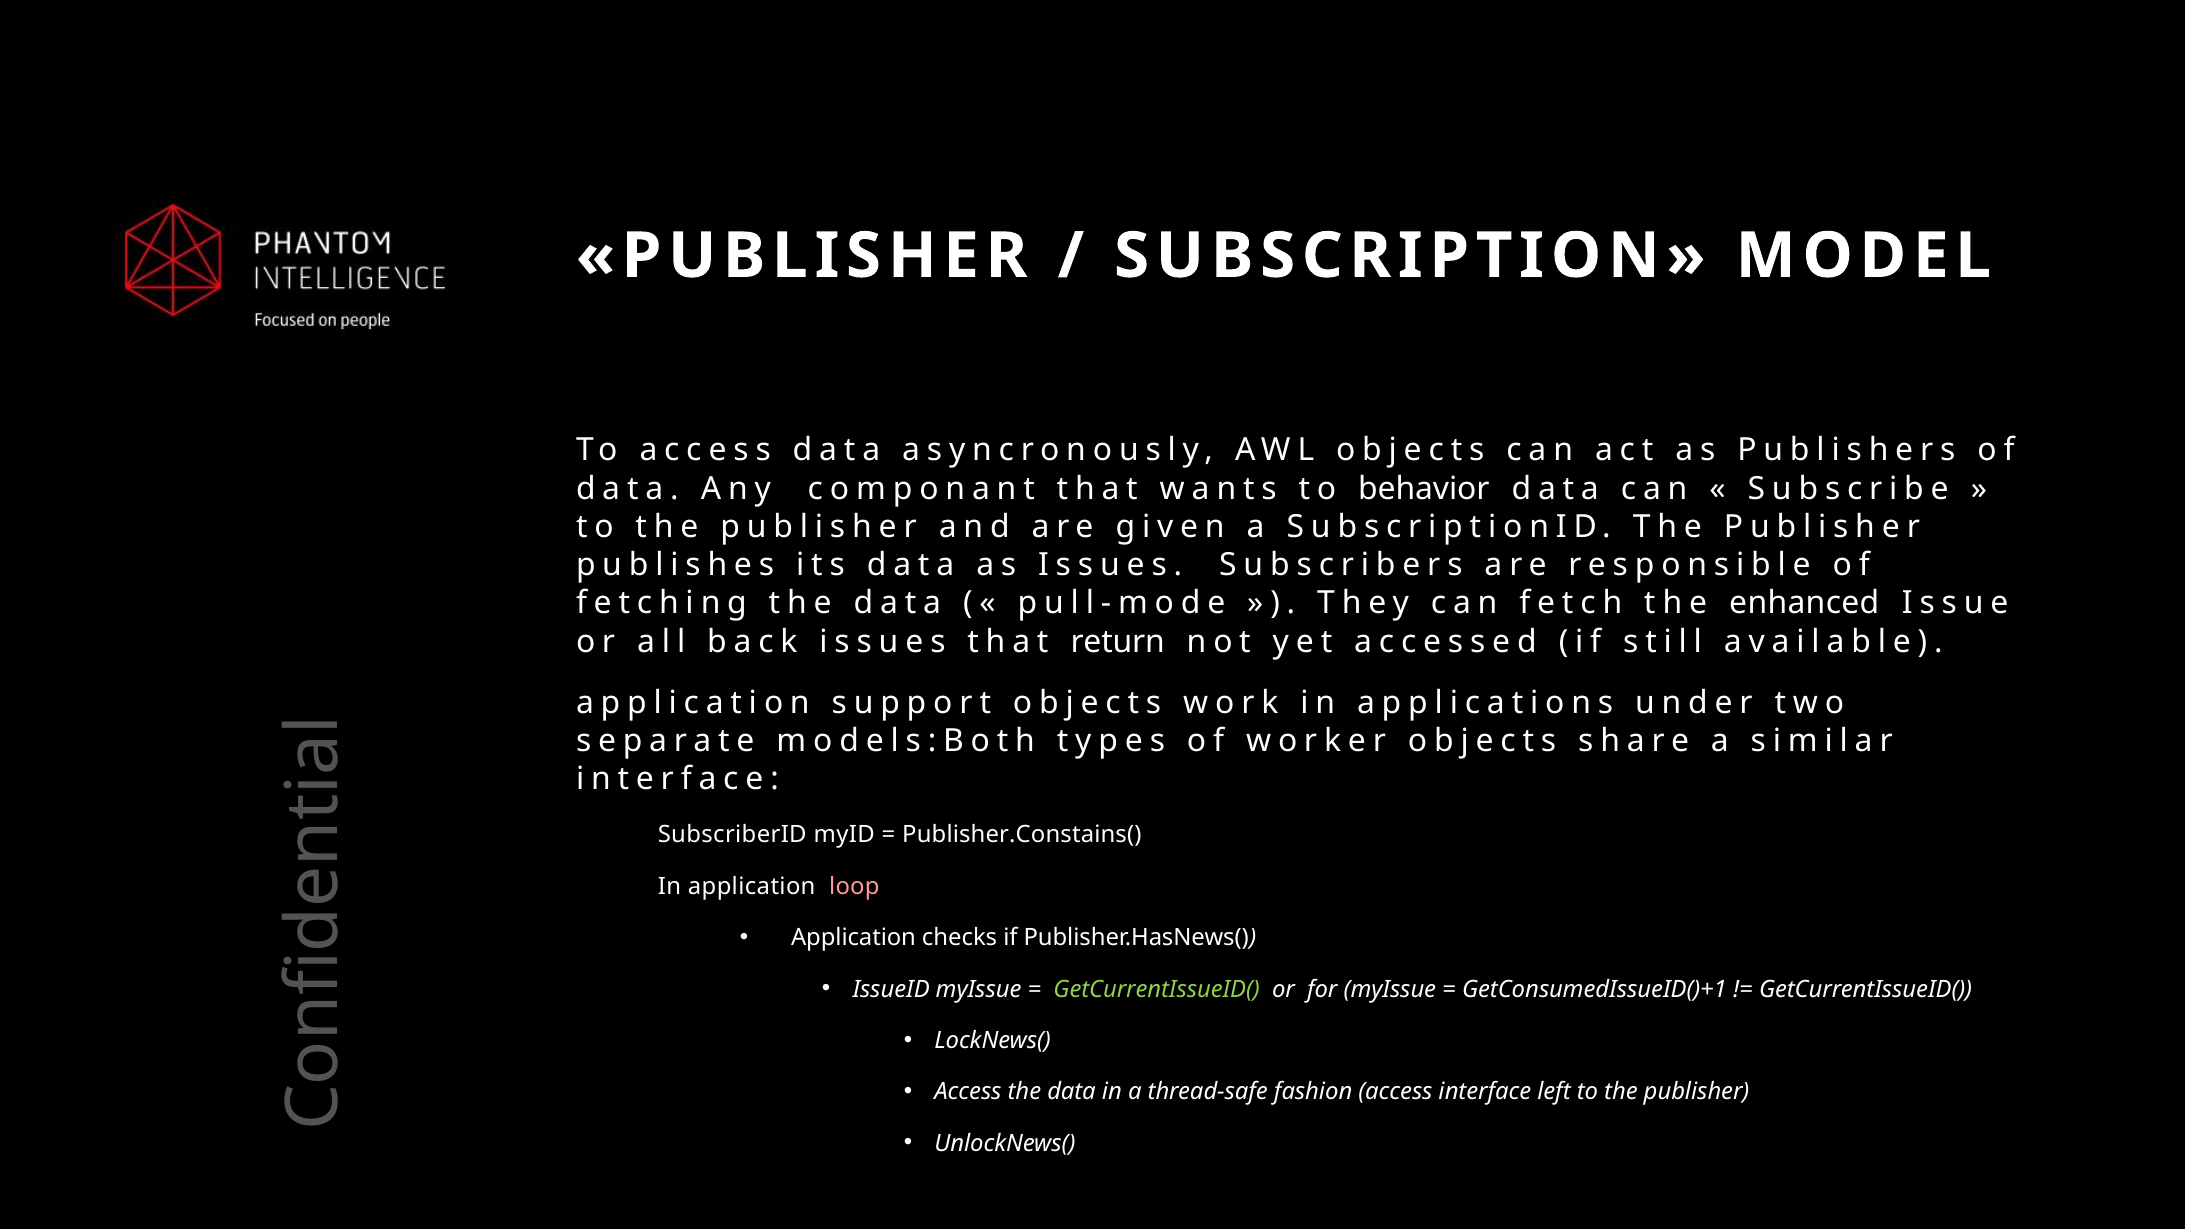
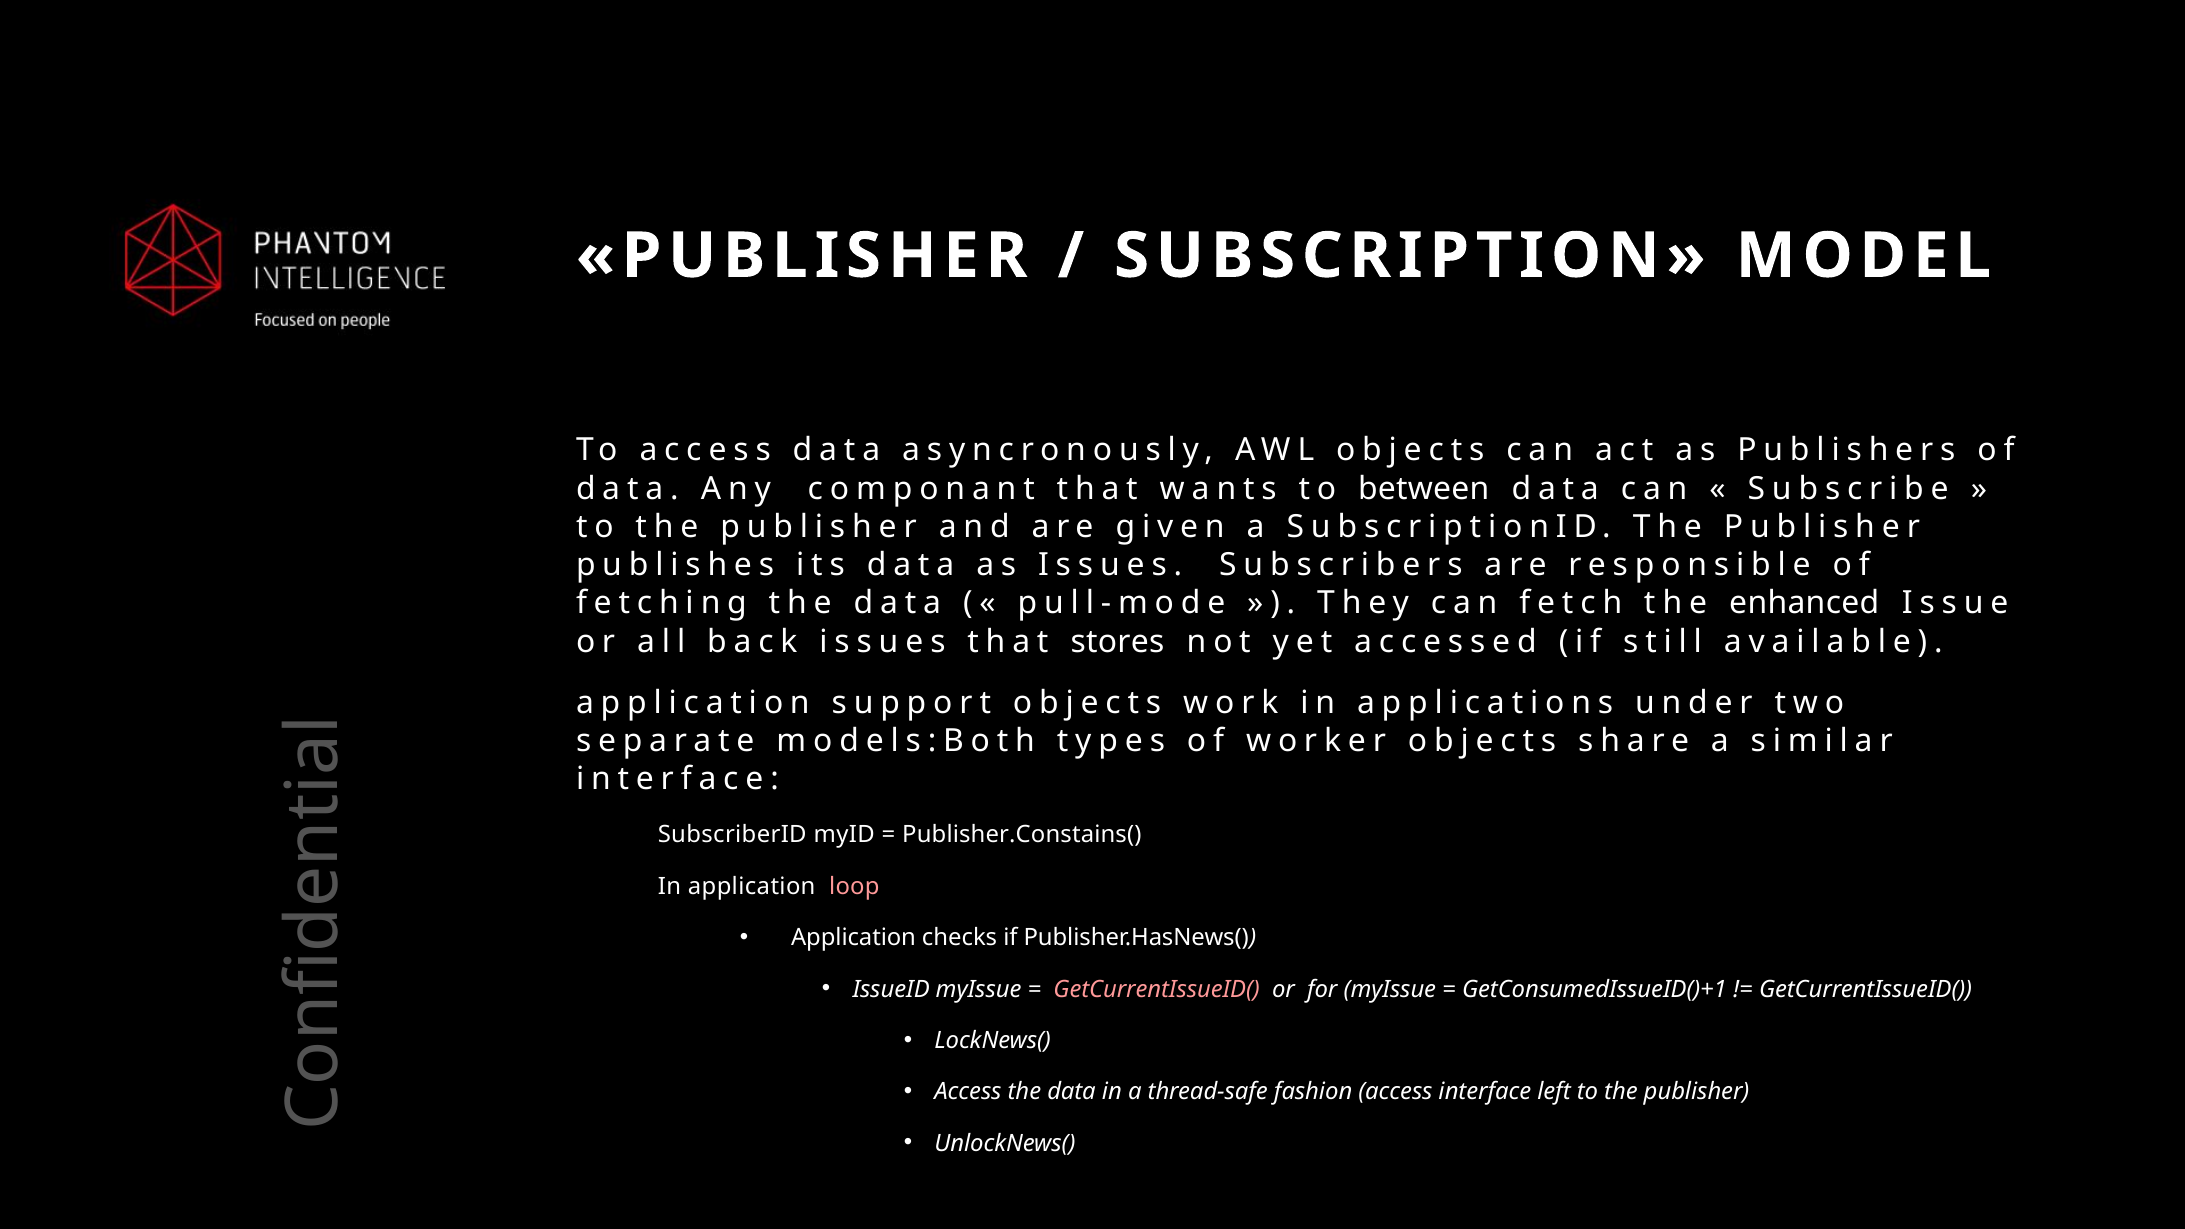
behavior: behavior -> between (1424, 489)
return: return -> stores (1117, 642)
GetCurrentIssueID( colour: light green -> pink (1157, 989)
